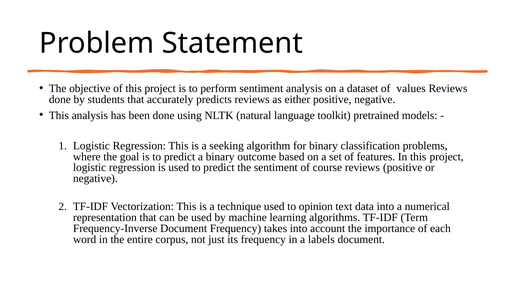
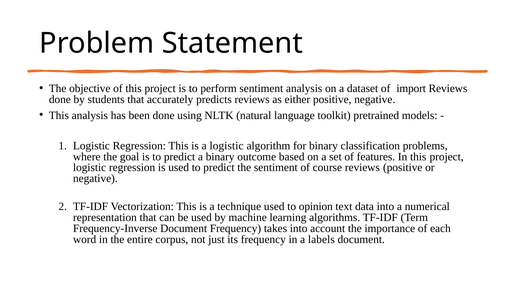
values: values -> import (411, 88)
a seeking: seeking -> logistic (227, 146)
